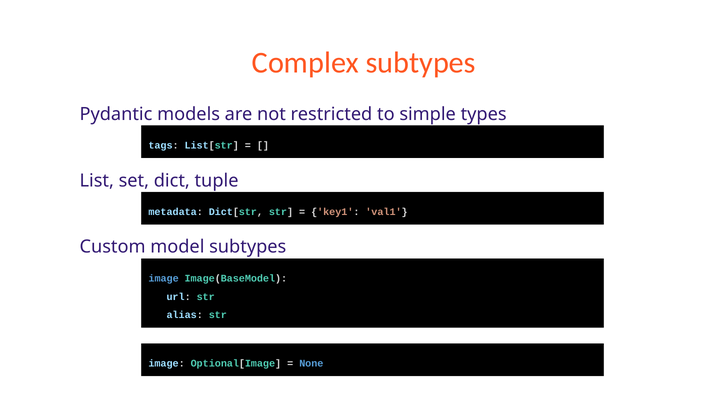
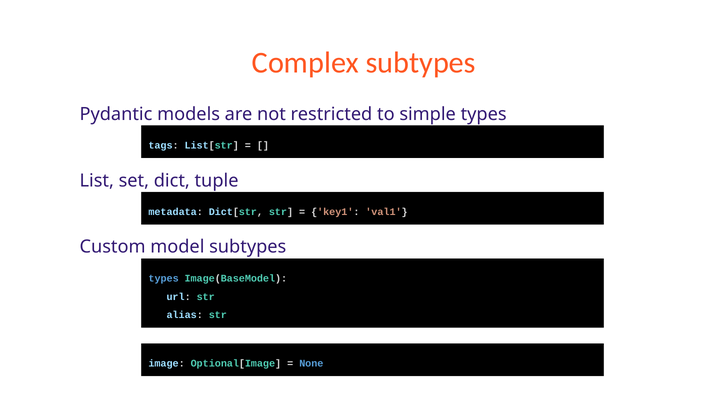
image: image -> types (164, 279)
